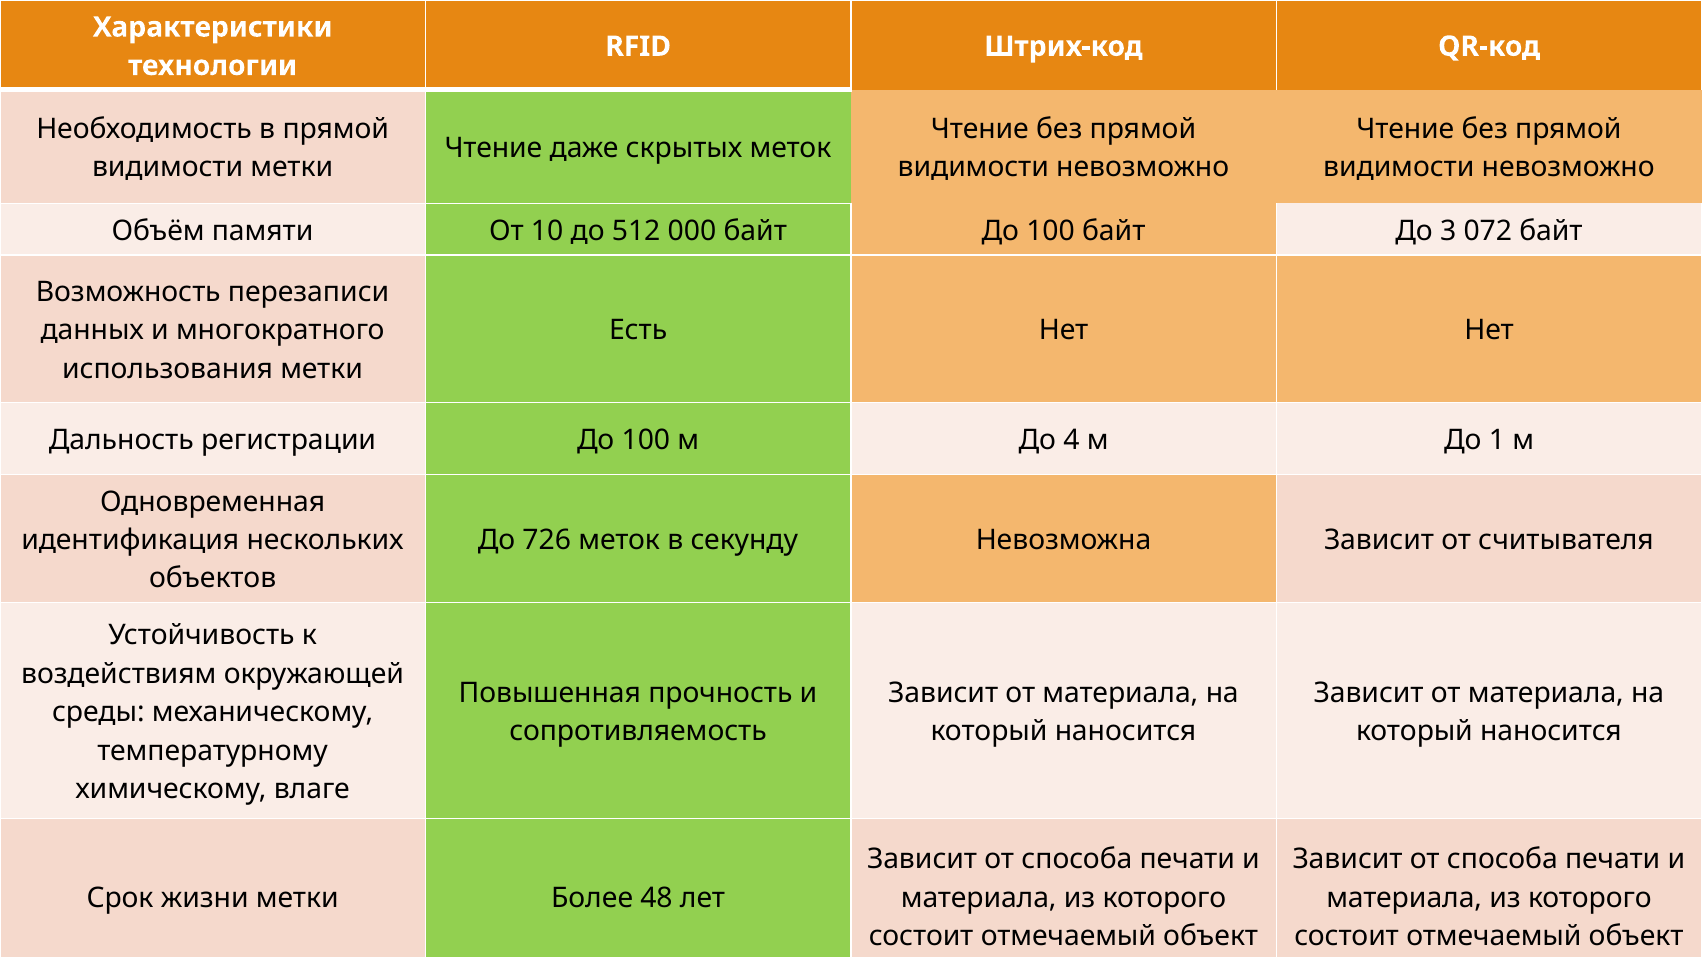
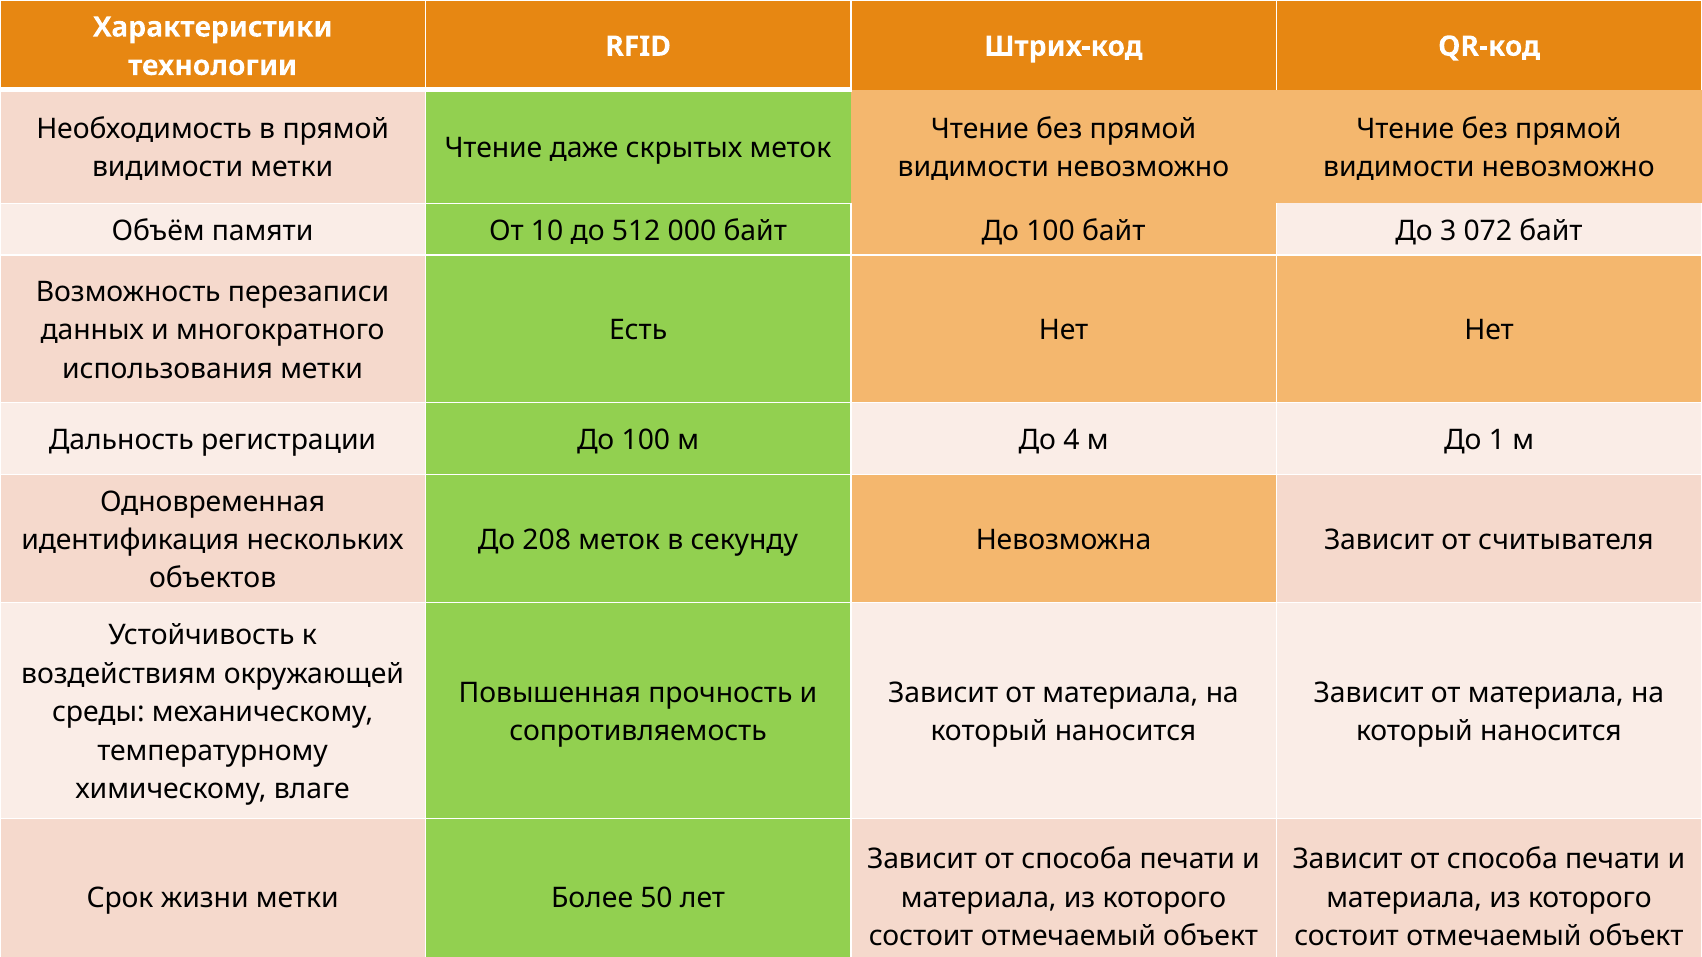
726: 726 -> 208 (547, 540)
48: 48 -> 50 (656, 898)
